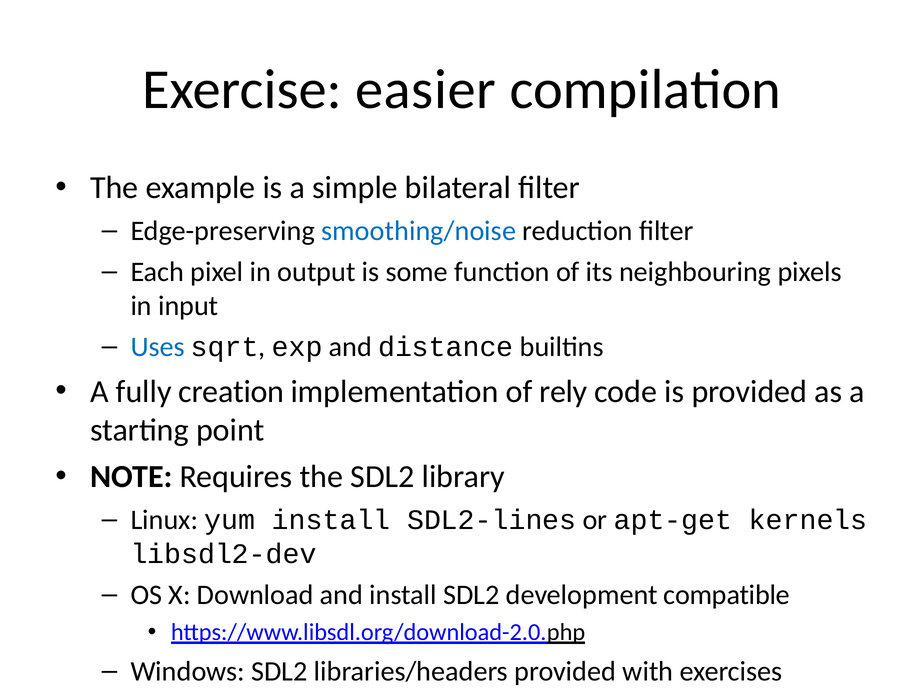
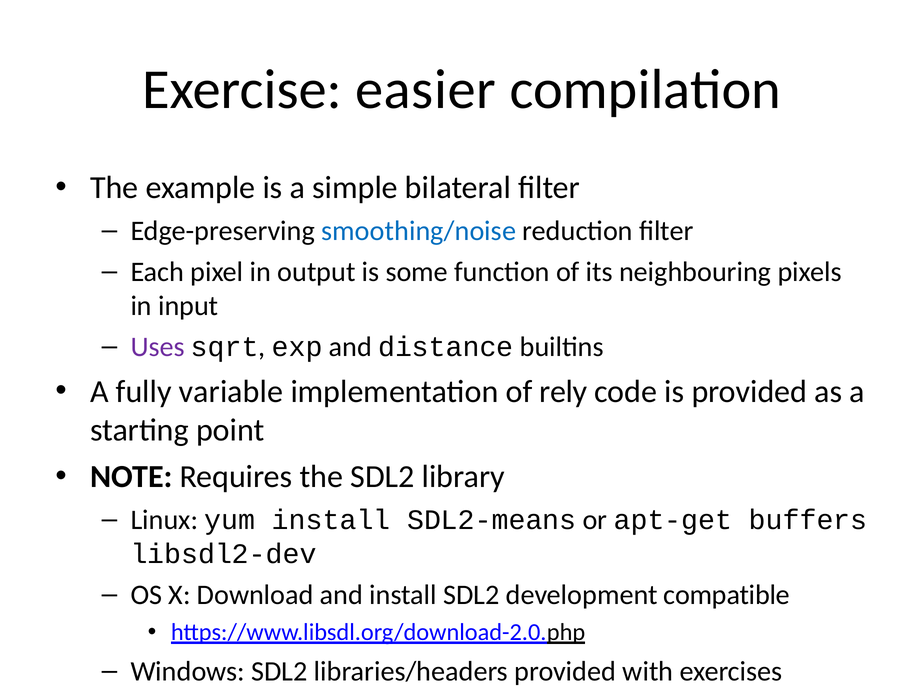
Uses colour: blue -> purple (158, 347)
creation: creation -> variable (231, 392)
SDL2-lines: SDL2-lines -> SDL2-means (492, 520)
kernels: kernels -> buffers (808, 520)
